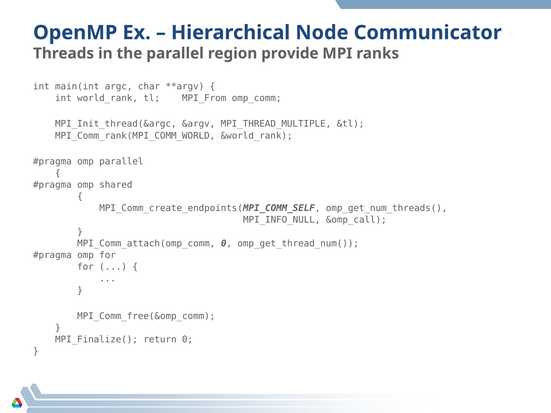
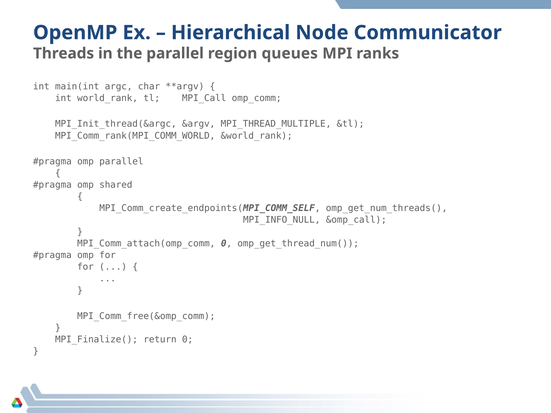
provide: provide -> queues (290, 53)
MPI_From: MPI_From -> MPI_Call (204, 98)
